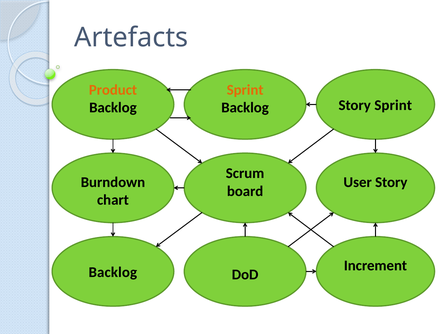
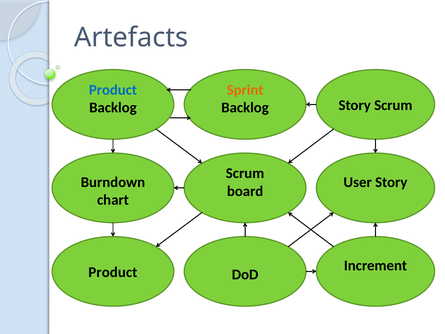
Product colour: orange -> blue (113, 90)
Backlog Story Sprint: Sprint -> Scrum (393, 105)
Backlog: Backlog -> Product (113, 272)
